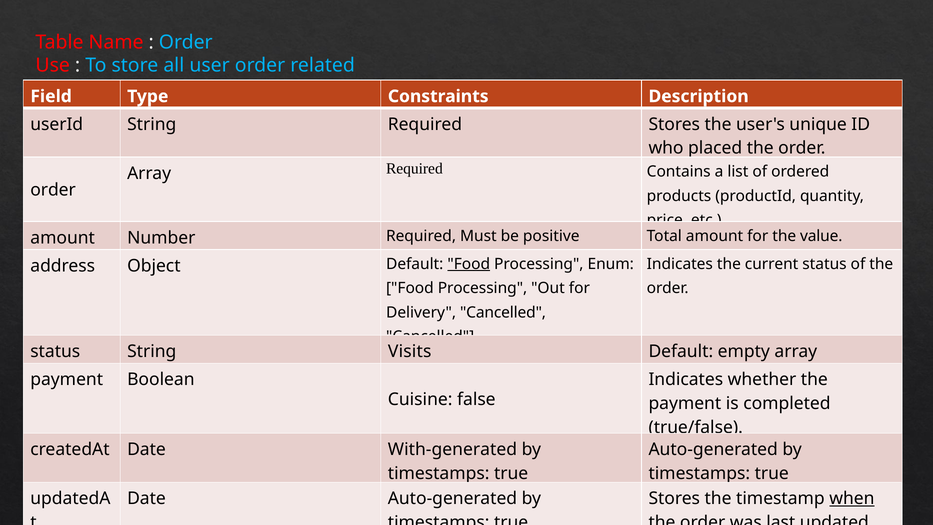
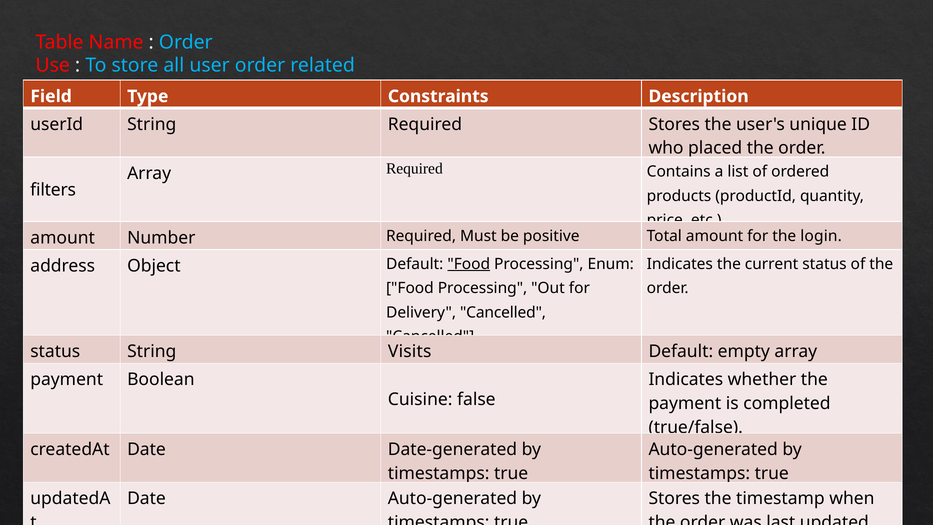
order: order -> filters (53, 190)
value: value -> login (821, 236)
With-generated: With-generated -> Date-generated (452, 449)
when underline: present -> none (852, 499)
